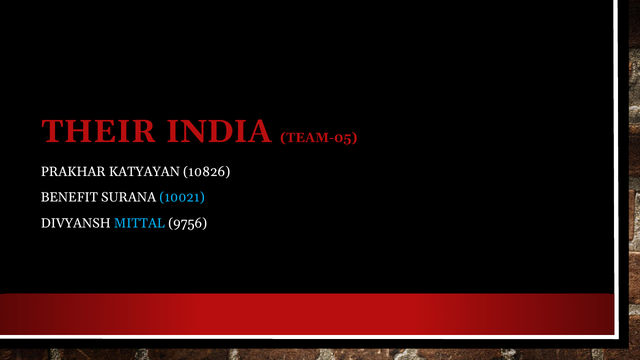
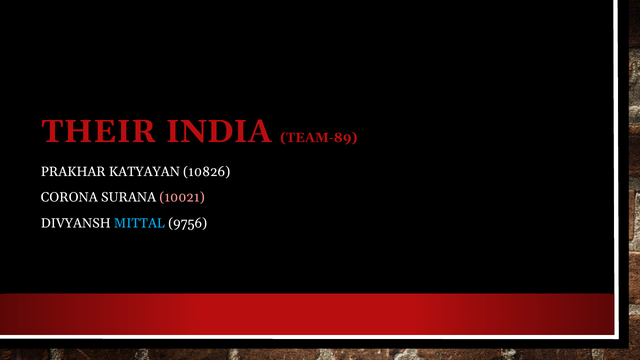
TEAM-05: TEAM-05 -> TEAM-89 (319, 138)
BENEFIT: BENEFIT -> CORONA (69, 198)
10021 colour: light blue -> pink (182, 198)
